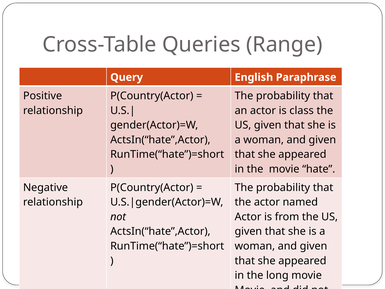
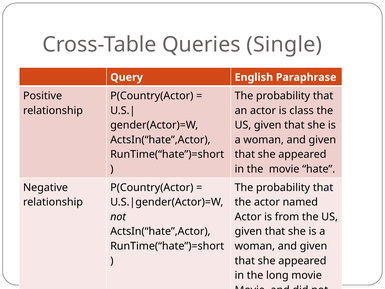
Range: Range -> Single (284, 44)
